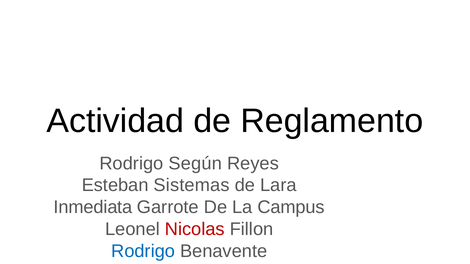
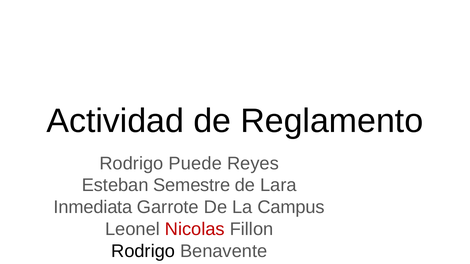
Según: Según -> Puede (195, 164)
Sistemas: Sistemas -> Semestre (192, 186)
Rodrigo colour: blue -> black (143, 251)
